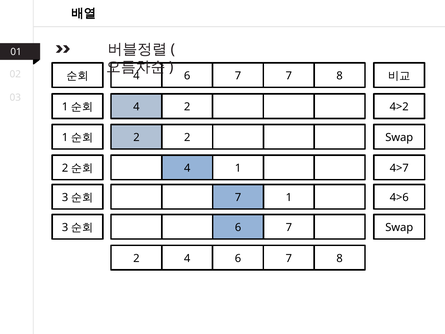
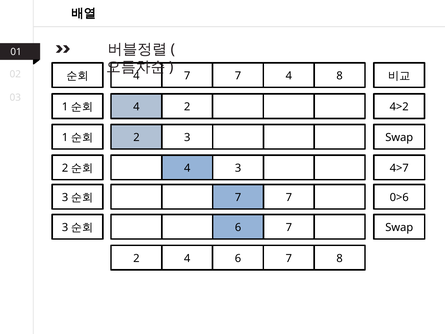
6: 6 -> 7 (187, 76)
7 7: 7 -> 4 (289, 76)
2 2: 2 -> 3 (187, 137)
4 1: 1 -> 3 (238, 168)
4>6: 4>6 -> 0>6 (399, 197)
1: 1 -> 7 (289, 197)
